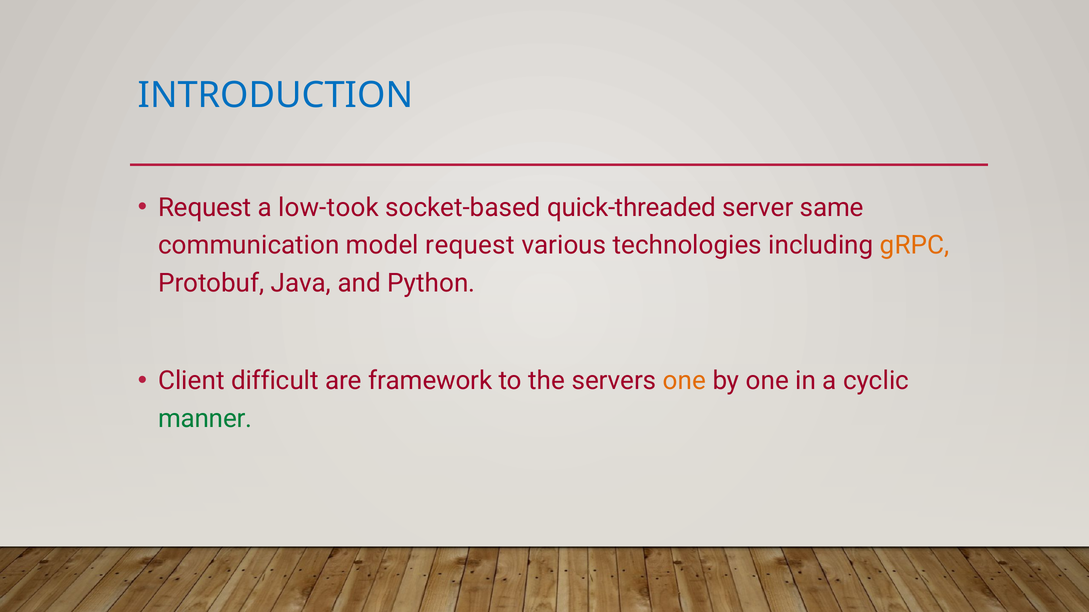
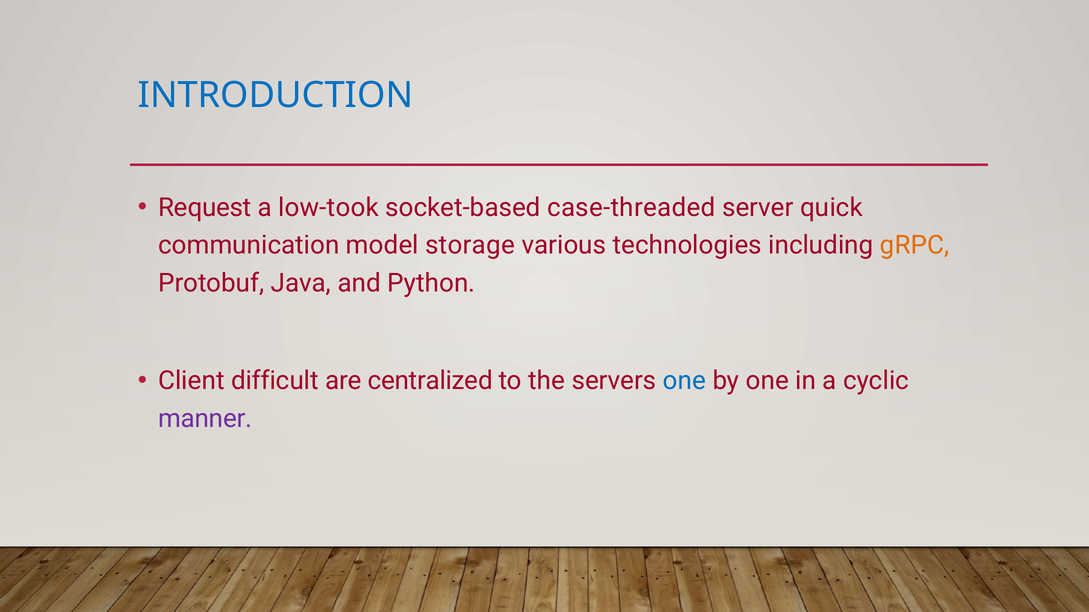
quick-threaded: quick-threaded -> case-threaded (631, 208)
same: same -> quick (832, 208)
model request: request -> storage (470, 246)
framework: framework -> centralized (430, 381)
one colour: orange -> blue (684, 381)
manner colour: green -> purple (205, 419)
